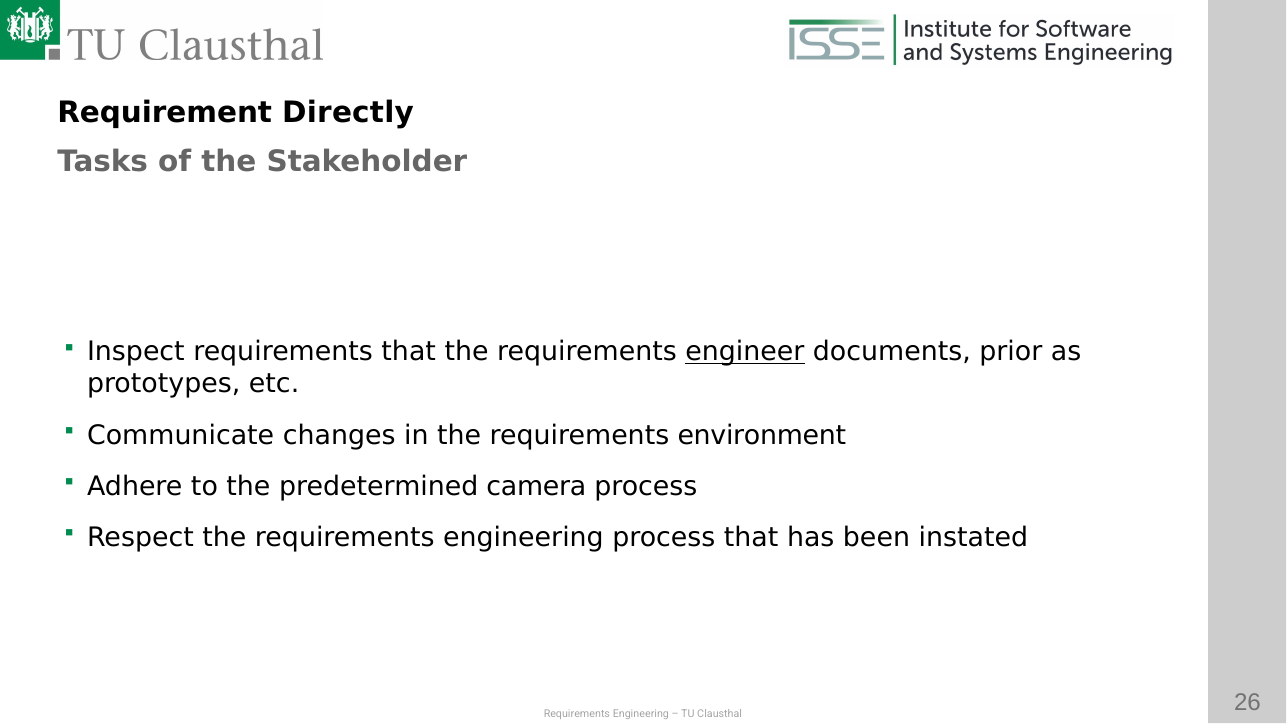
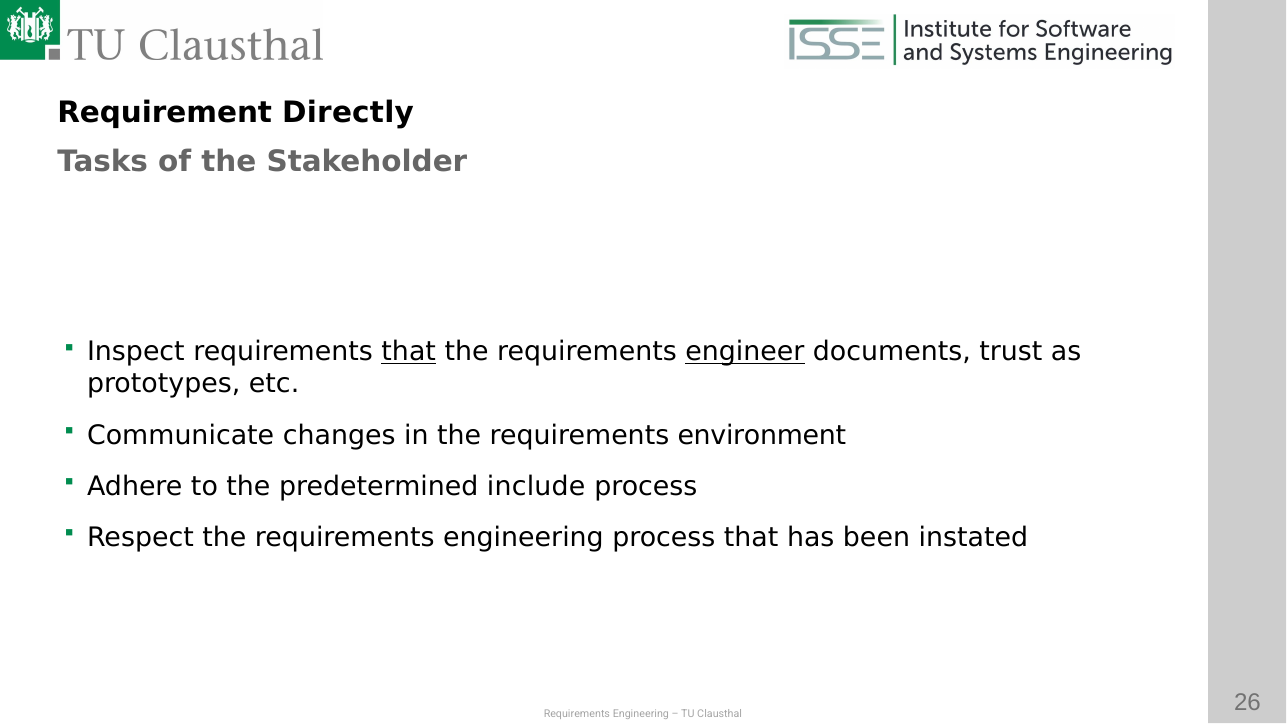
that underline: none -> present (409, 352)
prior: prior -> trust (1011, 352)
camera: camera -> include (536, 487)
